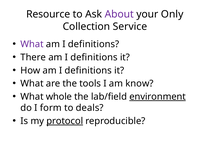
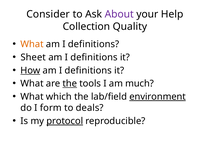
Resource: Resource -> Consider (48, 14)
Only: Only -> Help (172, 14)
Service: Service -> Quality (130, 26)
What colour: purple -> orange (32, 44)
There: There -> Sheet (33, 57)
How underline: none -> present (30, 70)
the underline: none -> present (70, 83)
know: know -> much (140, 83)
whole: whole -> which (59, 96)
